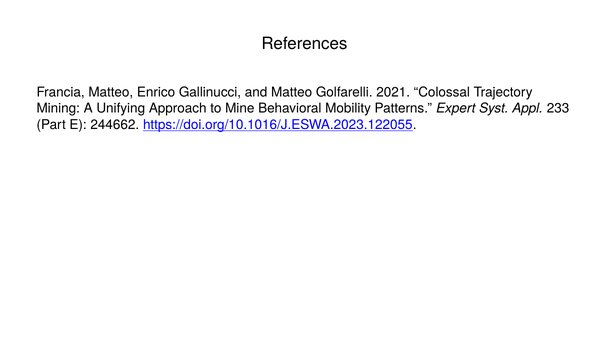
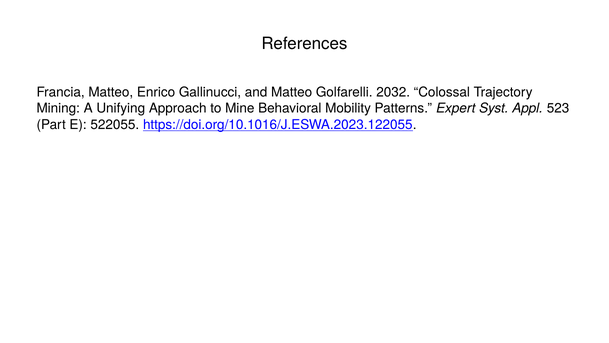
2021: 2021 -> 2032 (393, 92)
233: 233 -> 523 (558, 108)
244662: 244662 -> 522055 (115, 125)
